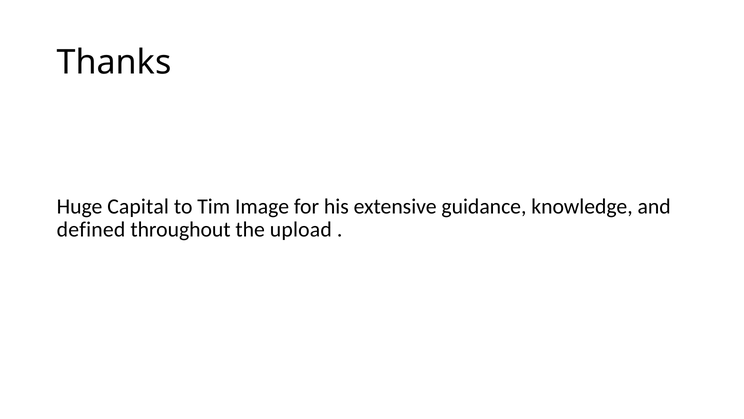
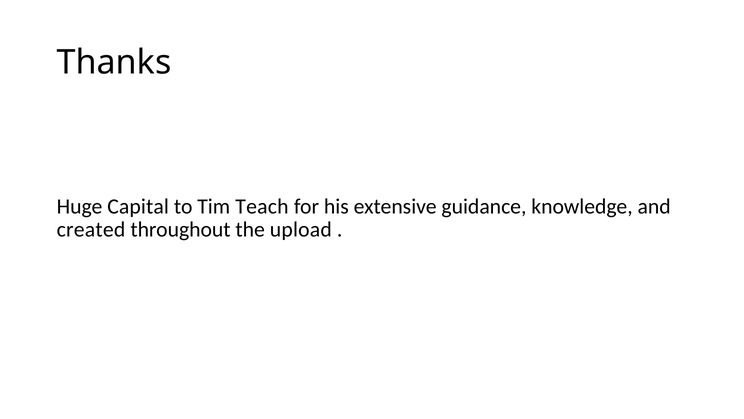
Image: Image -> Teach (262, 206)
defined: defined -> created (91, 230)
